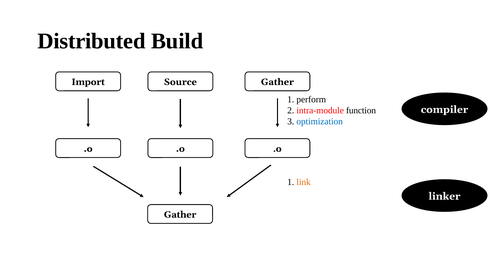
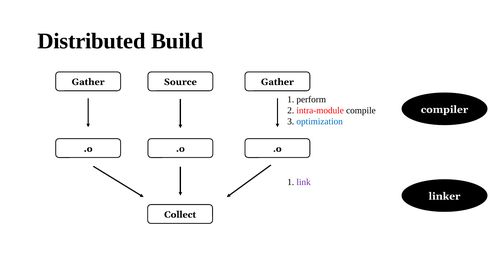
Import: Import -> Gather (88, 82)
function: function -> compile (361, 111)
link colour: orange -> purple (304, 183)
Gather: Gather -> Collect (180, 215)
